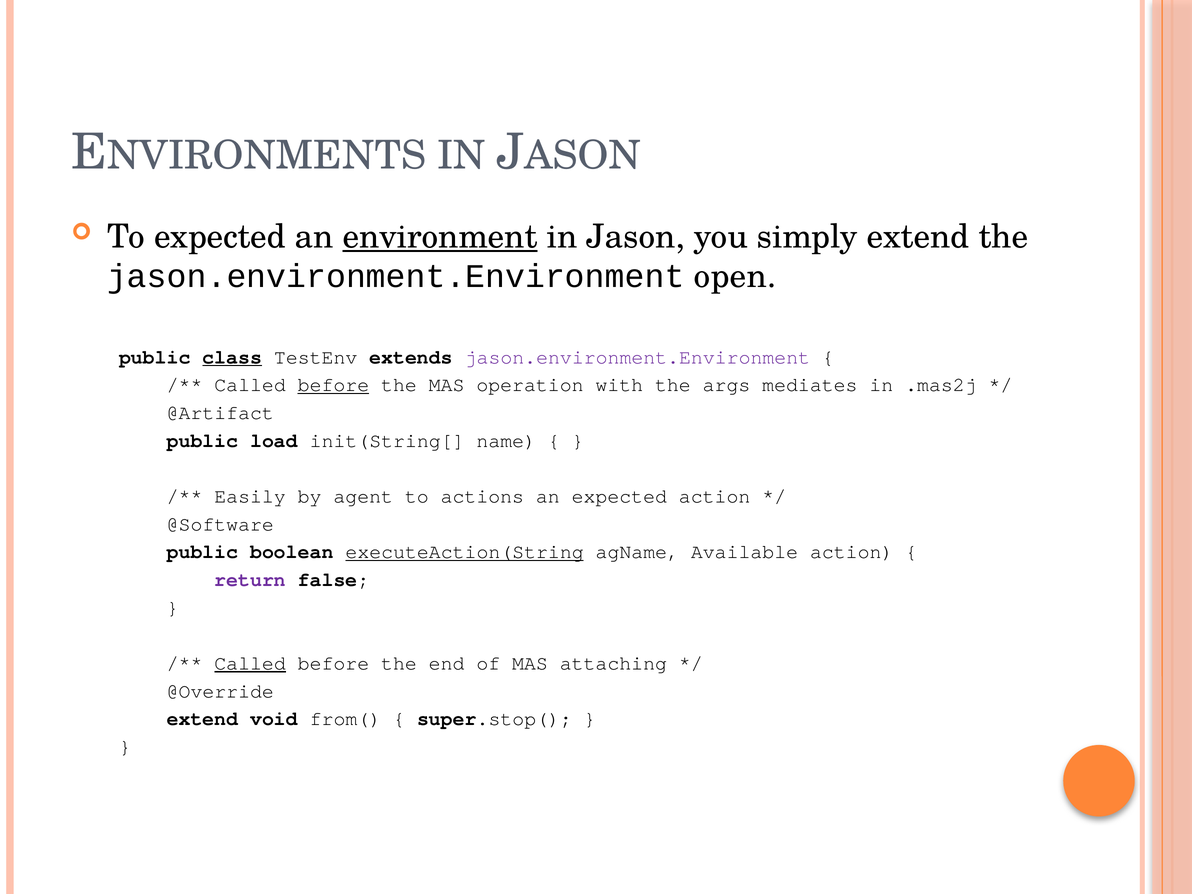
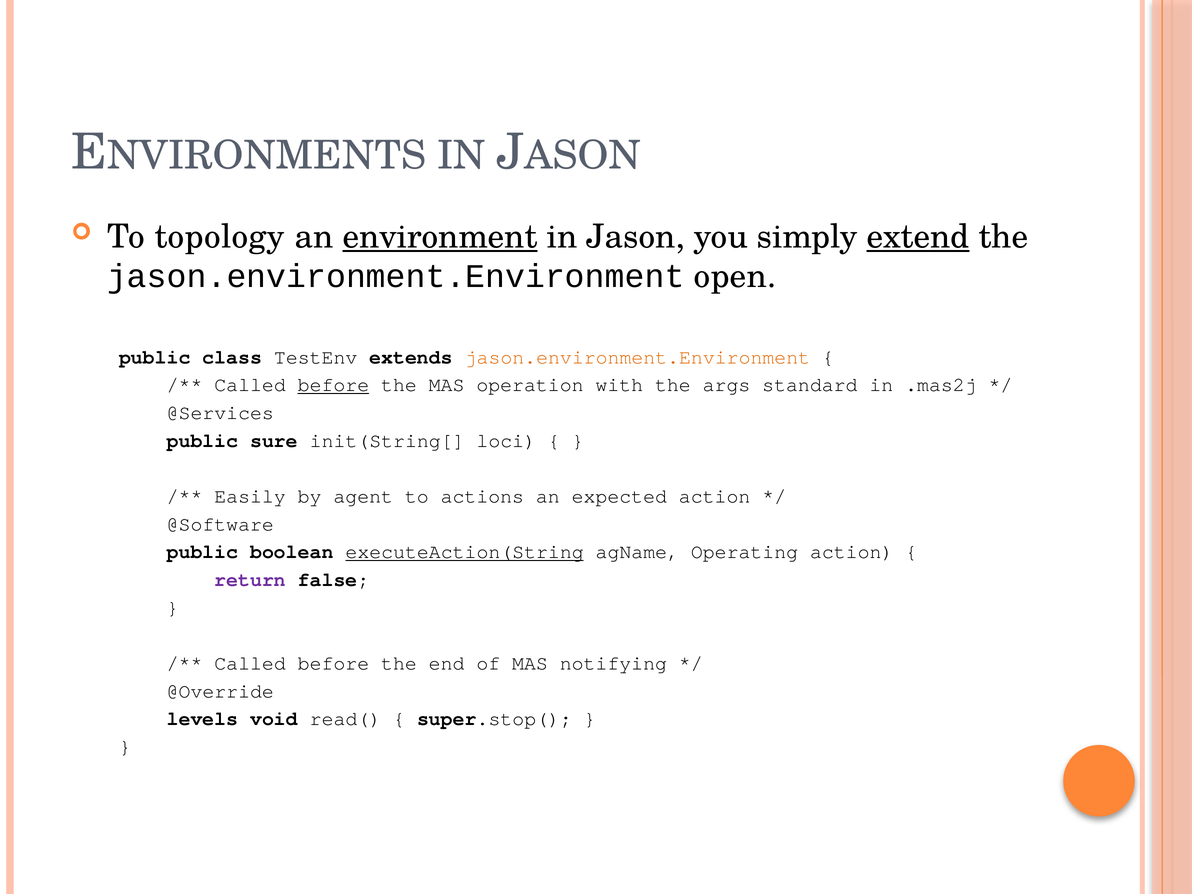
To expected: expected -> topology (220, 237)
extend underline: none -> present (918, 237)
class underline: present -> none (232, 357)
jason.environment.Environment colour: purple -> orange (637, 357)
mediates: mediates -> standard (810, 385)
@Artifact: @Artifact -> @Services (220, 413)
load: load -> sure (274, 441)
name: name -> loci (506, 441)
Available: Available -> Operating (745, 552)
Called underline: present -> none (250, 663)
attaching: attaching -> notifying (613, 663)
extend: extend -> levels (202, 719)
from(: from( -> read( (345, 719)
